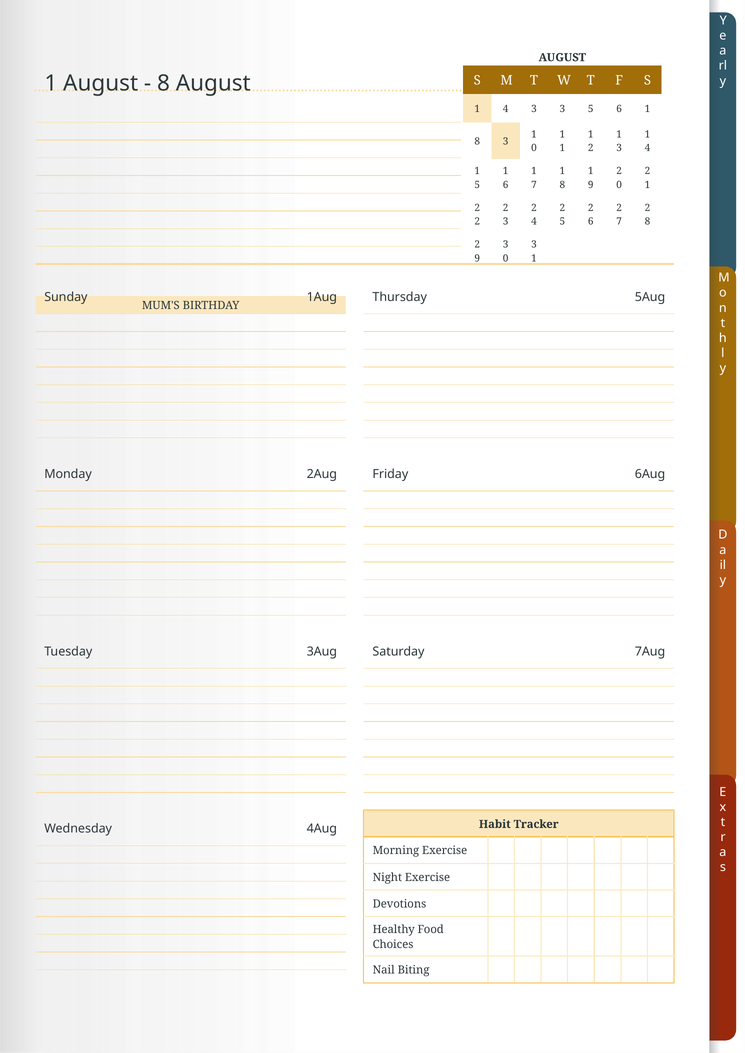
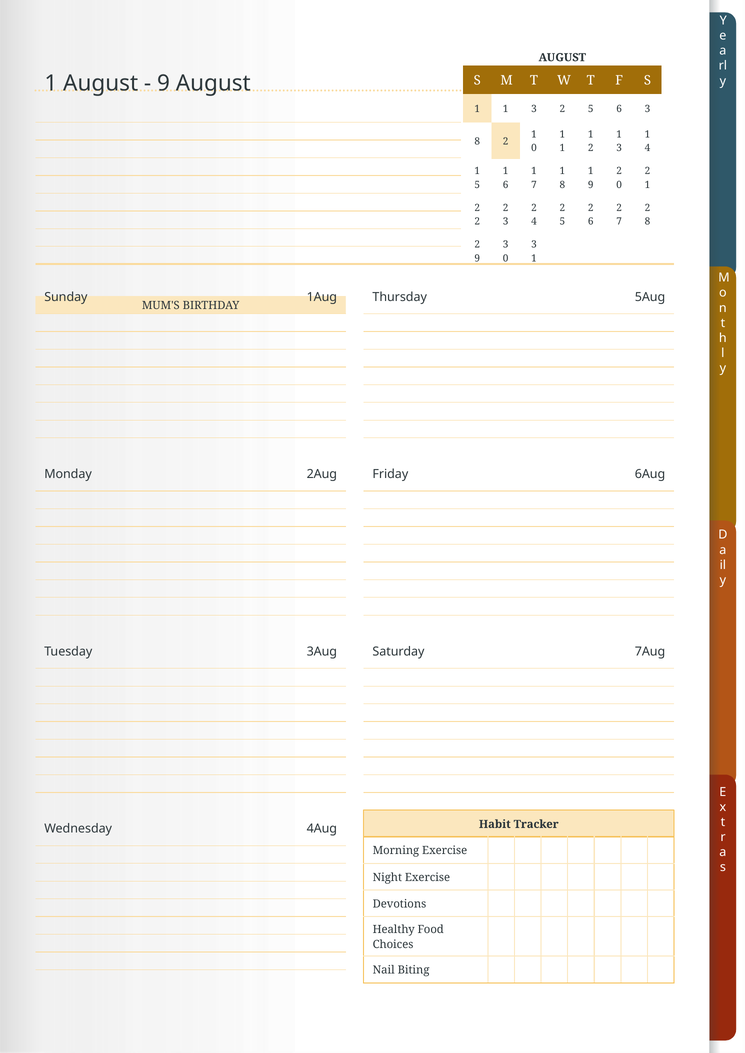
8: 8 -> 9 (164, 83)
4: 4 -> 1 (506, 109)
3: 3 -> 2 (562, 109)
5 6 1: 1 -> 3 (648, 109)
3: 3 -> 2 (506, 141)
